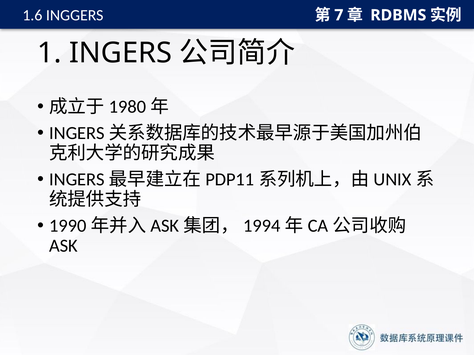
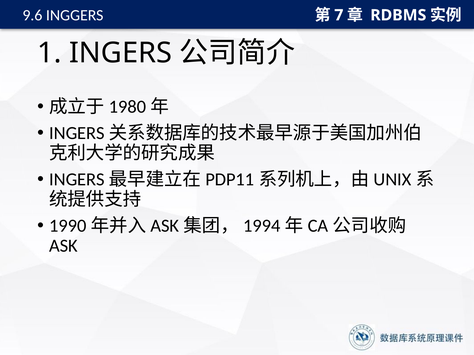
1.6: 1.6 -> 9.6 (32, 15)
